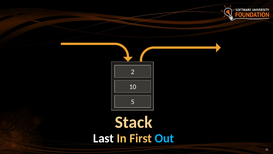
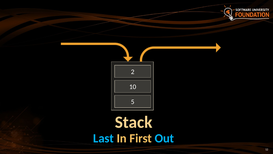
Last colour: white -> light blue (103, 138)
